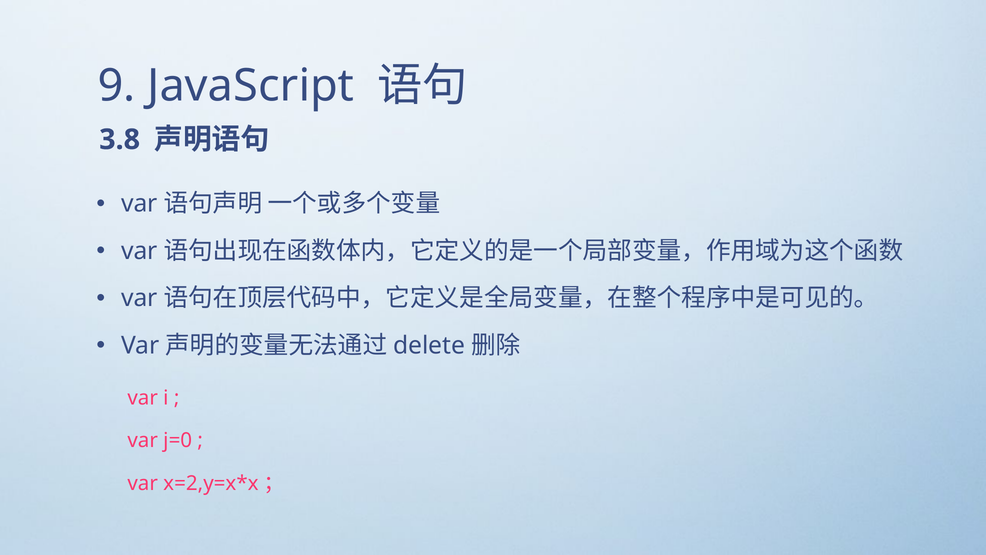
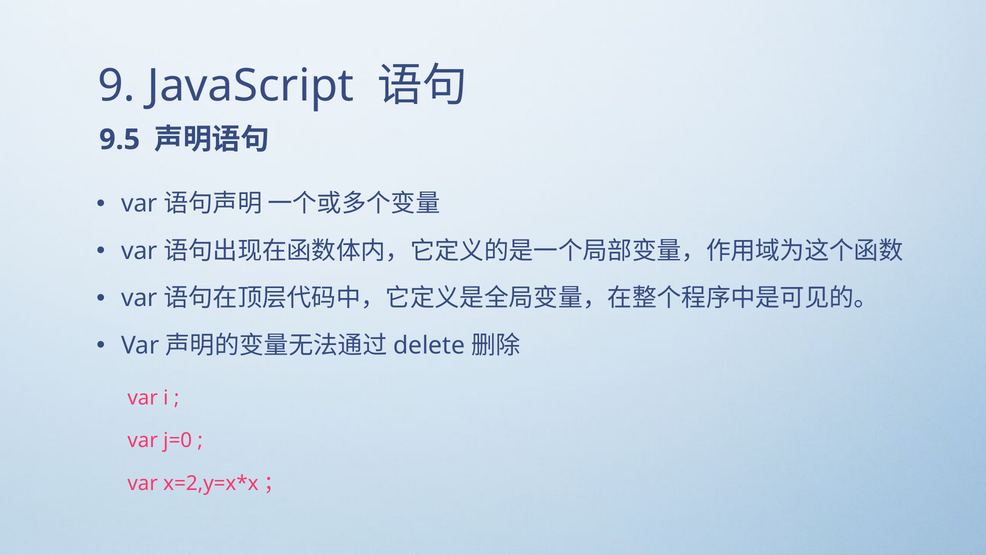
3.8: 3.8 -> 9.5 (120, 140)
